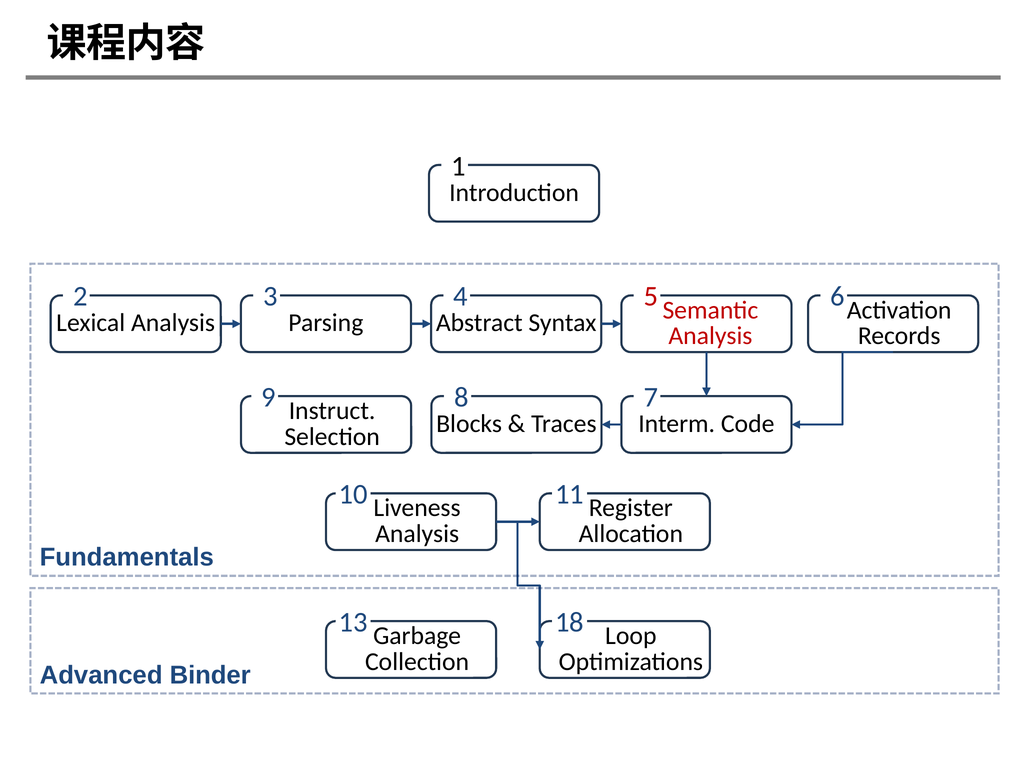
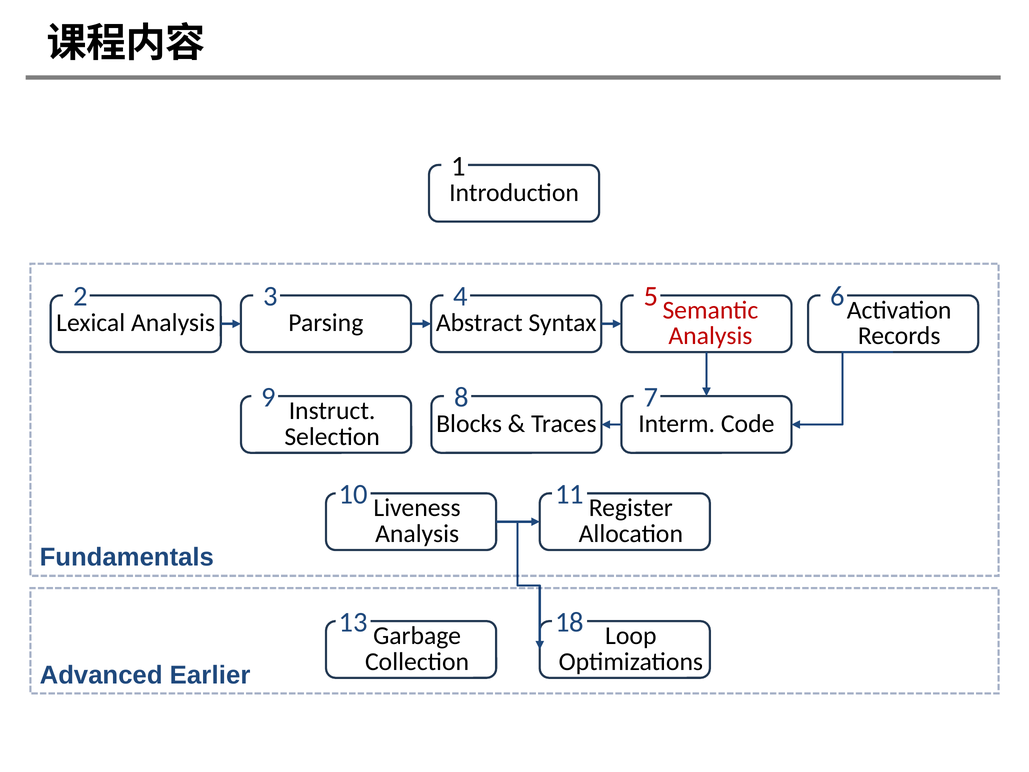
Binder: Binder -> Earlier (210, 675)
